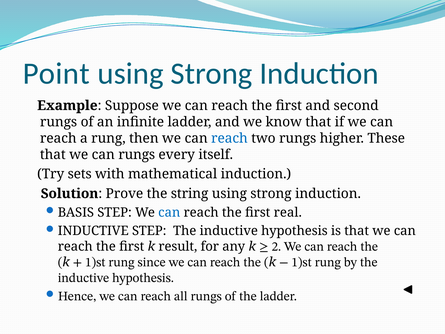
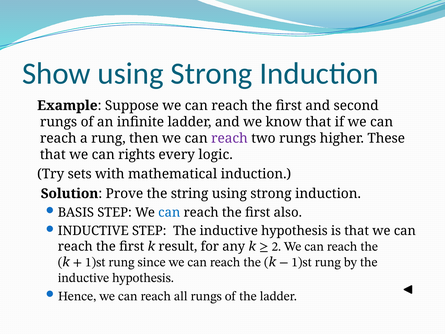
Point: Point -> Show (56, 73)
reach colour: blue -> purple (229, 138)
can rungs: rungs -> rights (137, 154)
itself: itself -> logic (216, 154)
real: real -> also (288, 212)
